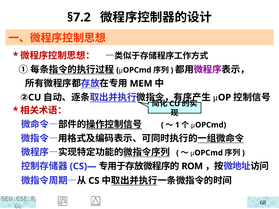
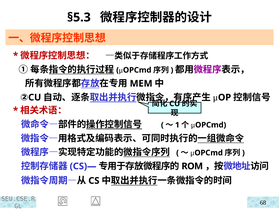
§7.2: §7.2 -> §5.3 (79, 17)
